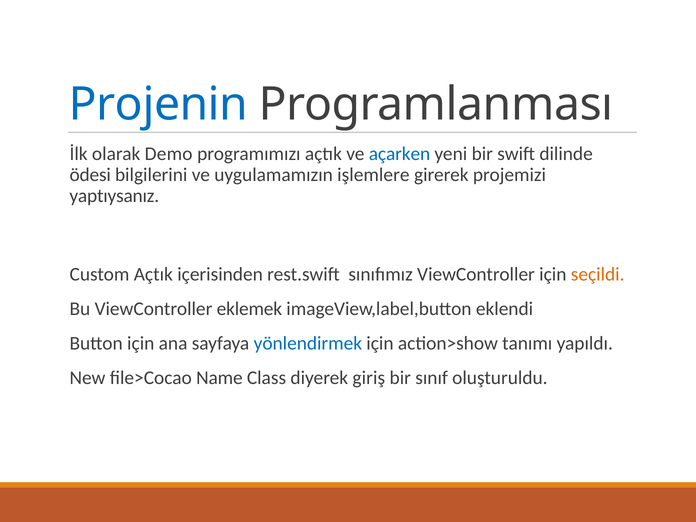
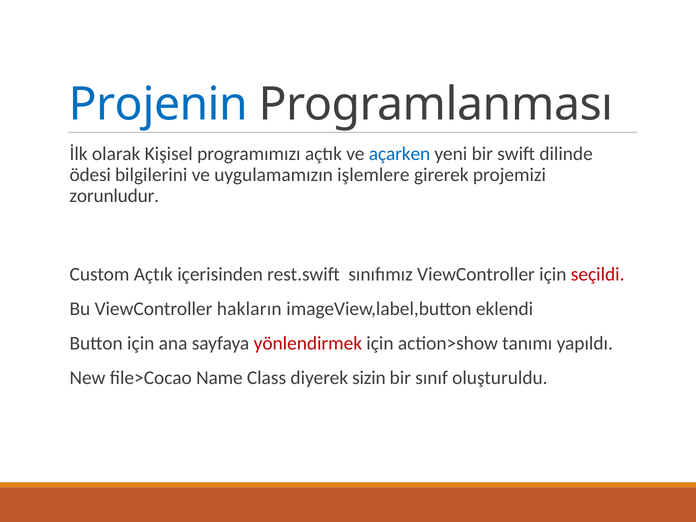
Demo: Demo -> Kişisel (169, 154)
yaptıysanız: yaptıysanız -> zorunludur (114, 196)
seçildi colour: orange -> red (598, 274)
eklemek: eklemek -> hakların (249, 309)
yönlendirmek colour: blue -> red (308, 343)
giriş: giriş -> sizin (369, 378)
